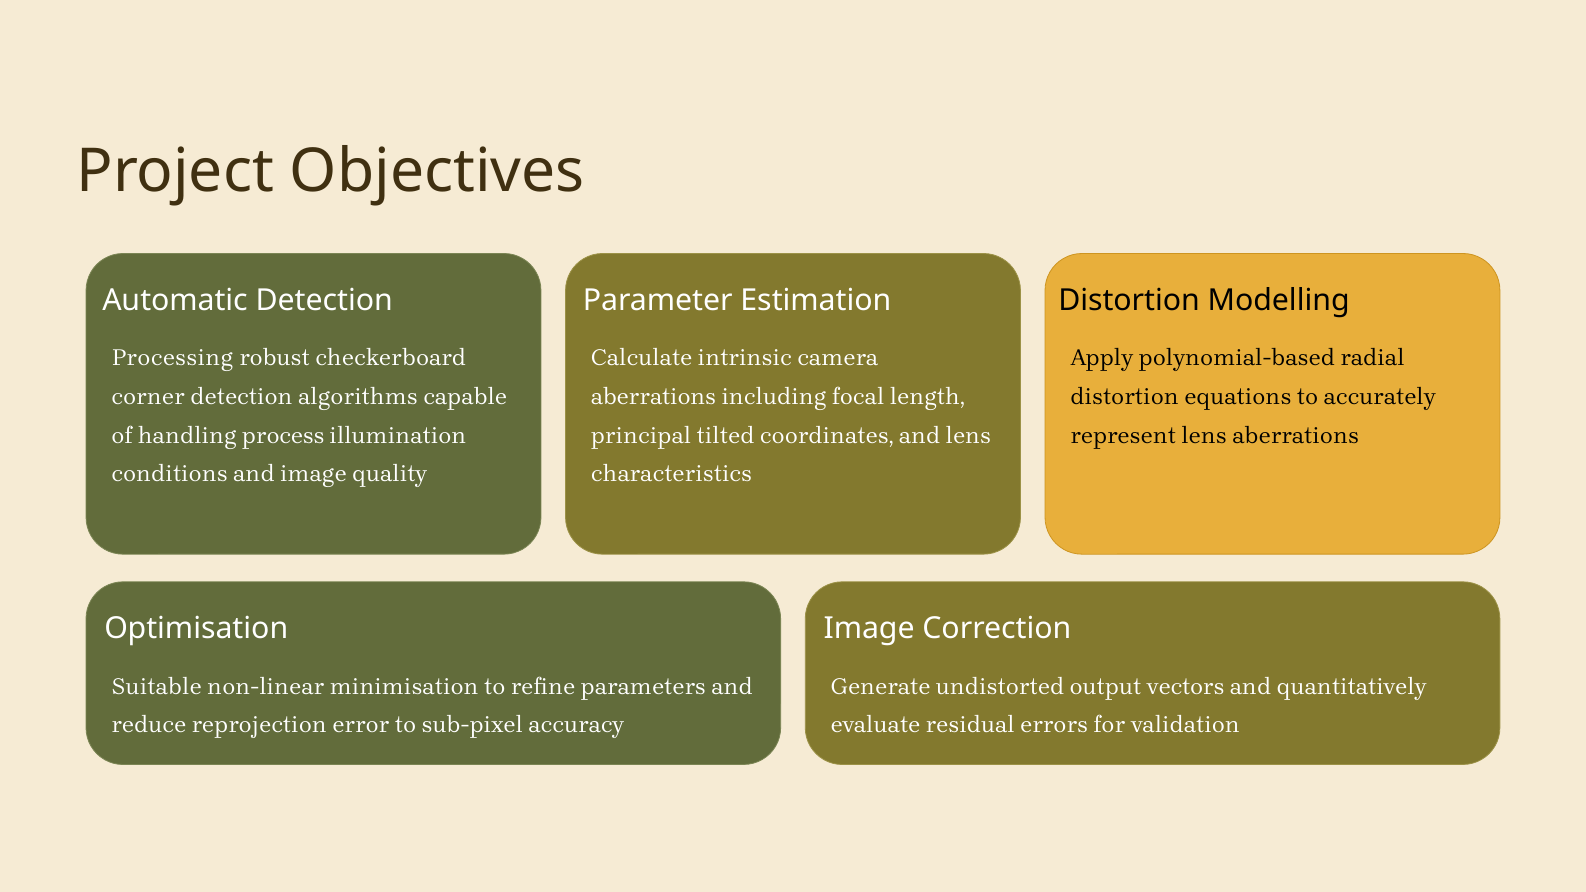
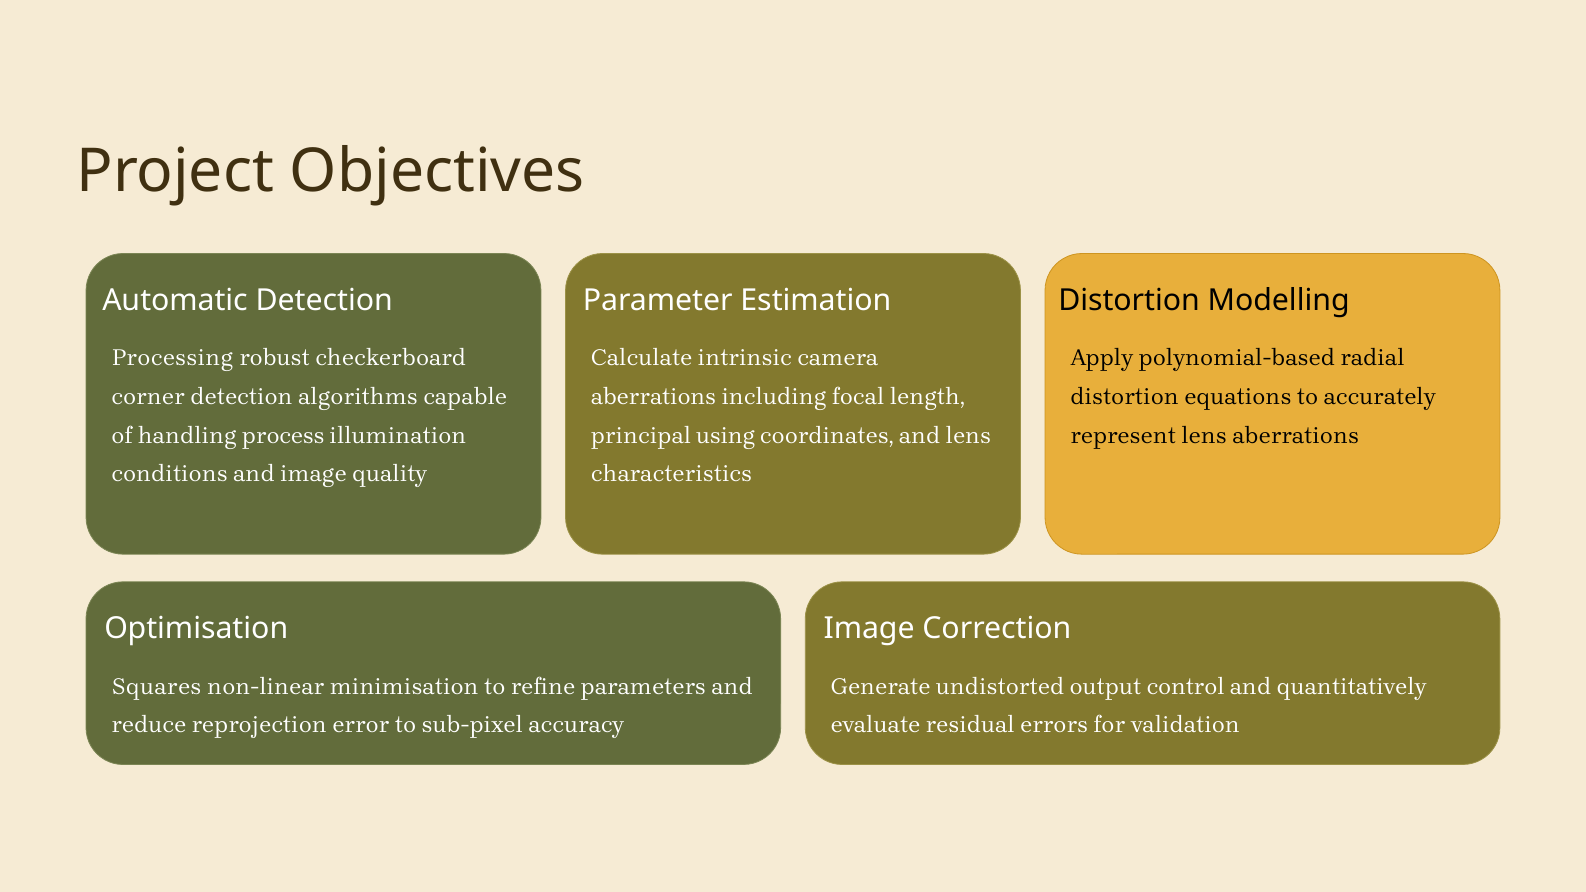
tilted: tilted -> using (726, 435)
Suitable: Suitable -> Squares (157, 687)
vectors: vectors -> control (1186, 687)
